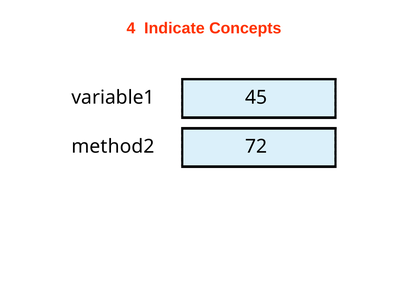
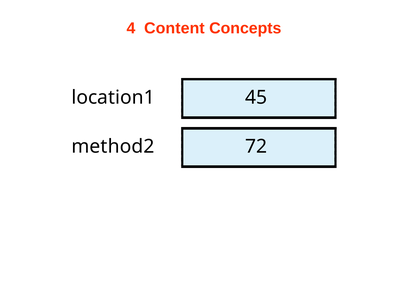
Indicate: Indicate -> Content (174, 28)
variable1: variable1 -> location1 (113, 97)
